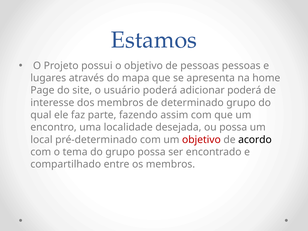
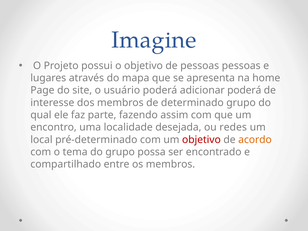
Estamos: Estamos -> Imagine (154, 40)
ou possa: possa -> redes (233, 127)
acordo colour: black -> orange (255, 140)
